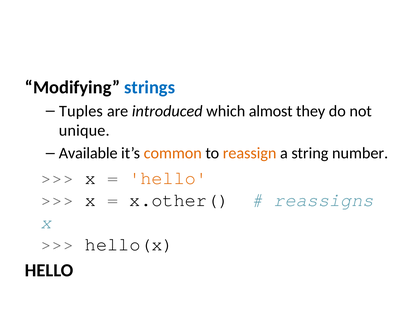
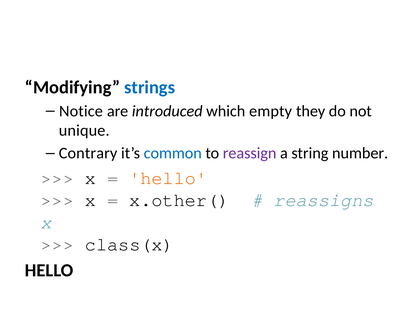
Tuples: Tuples -> Notice (81, 111)
almost: almost -> empty (271, 111)
Available: Available -> Contrary (88, 153)
common colour: orange -> blue (173, 153)
reassign colour: orange -> purple (250, 153)
hello(x: hello(x -> class(x (129, 244)
